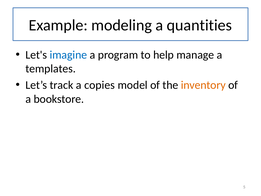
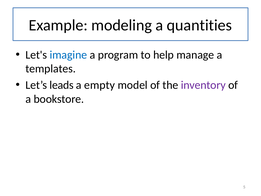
track: track -> leads (62, 85)
copies: copies -> empty (100, 85)
inventory colour: orange -> purple (203, 85)
